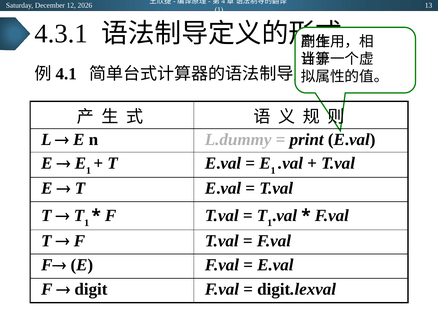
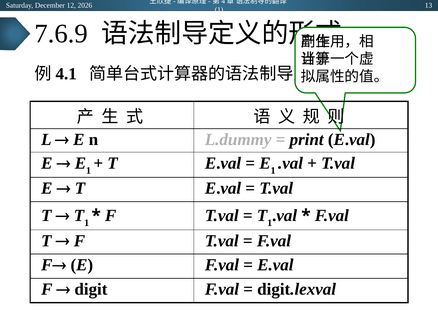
4.3.1: 4.3.1 -> 7.6.9 (61, 34)
